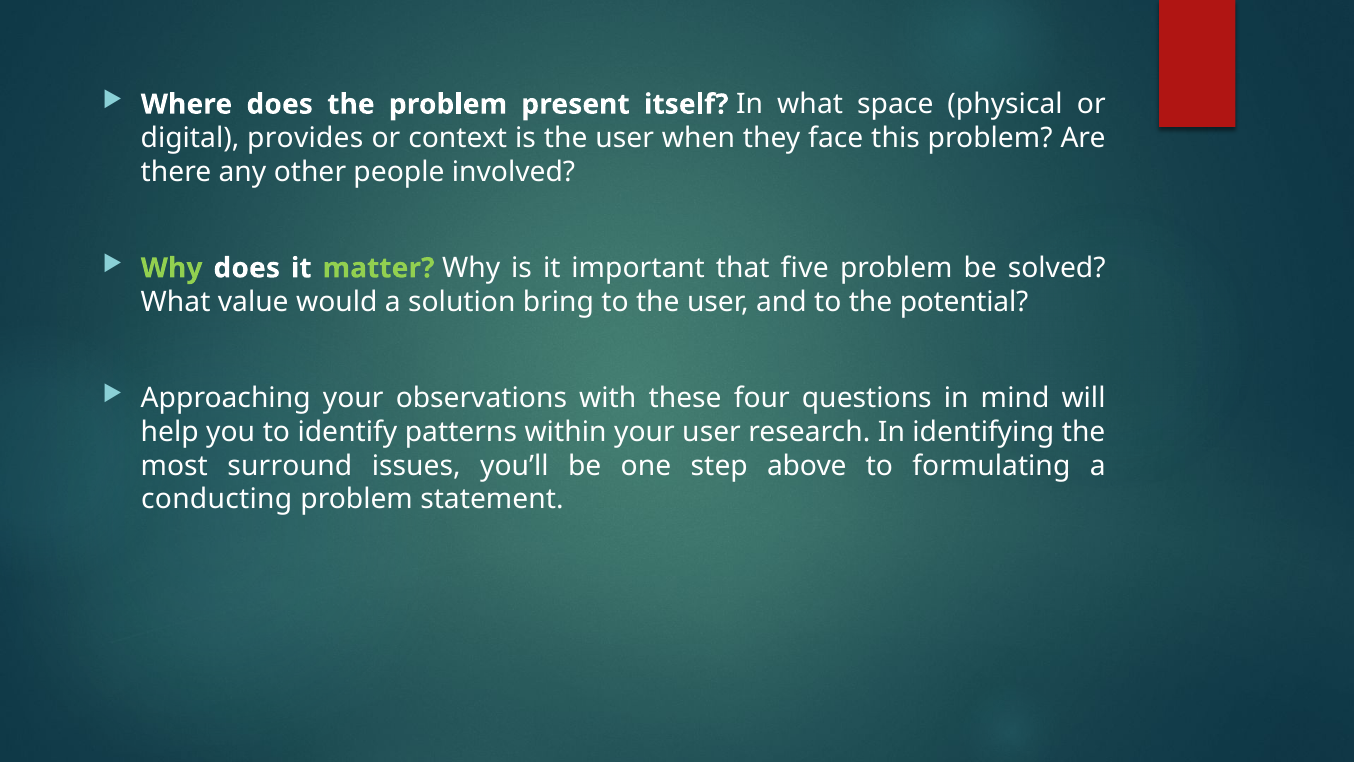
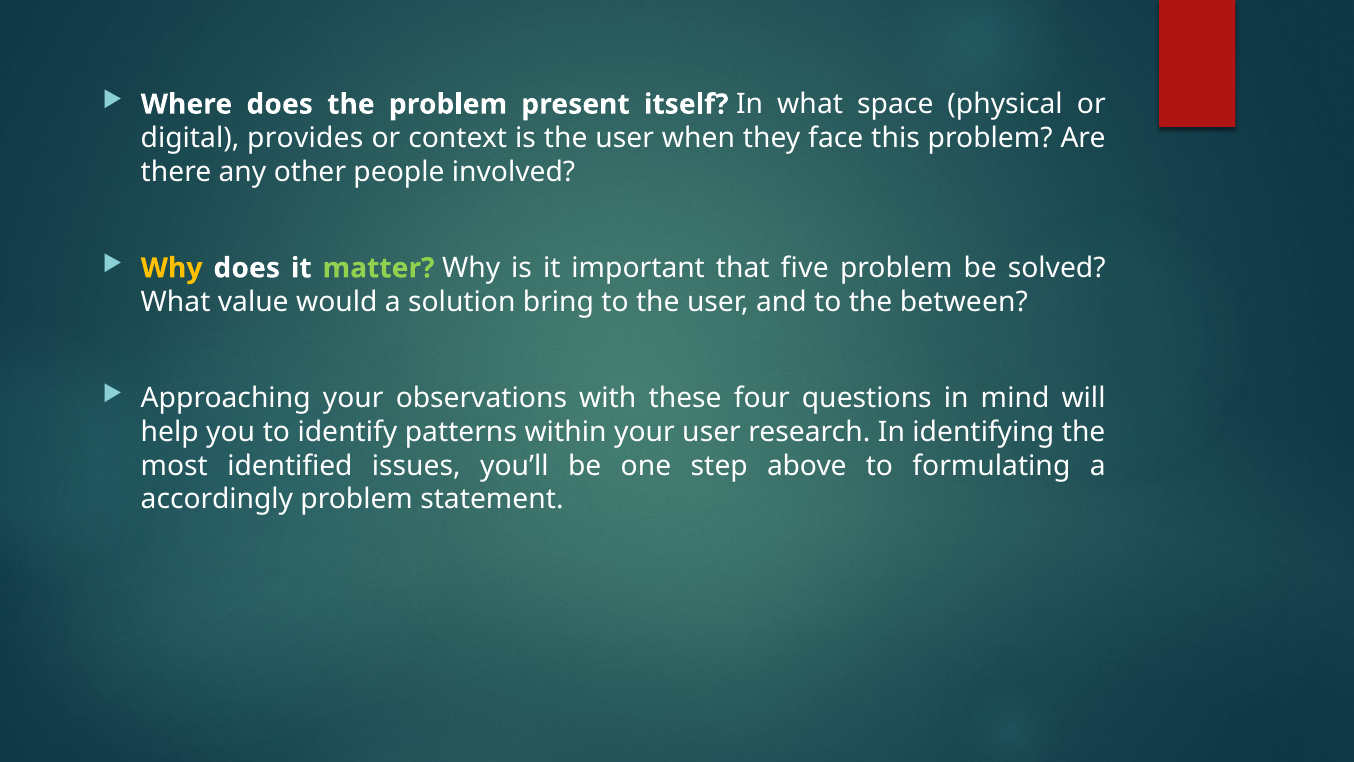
Why colour: light green -> yellow (172, 268)
potential: potential -> between (964, 302)
surround: surround -> identified (290, 466)
conducting: conducting -> accordingly (217, 499)
